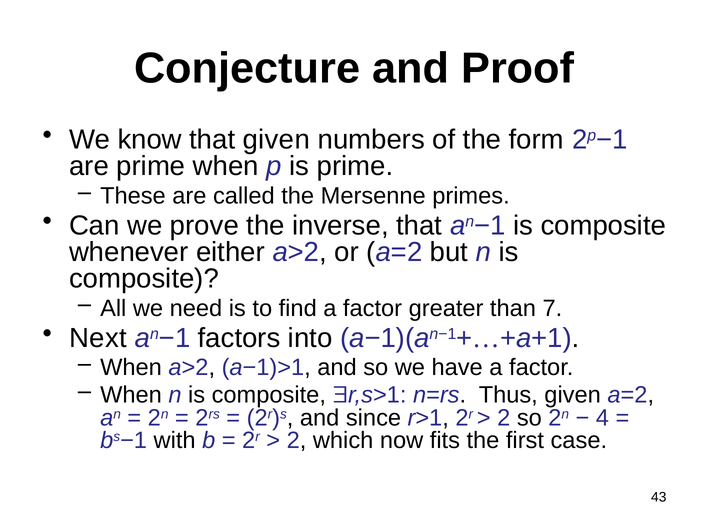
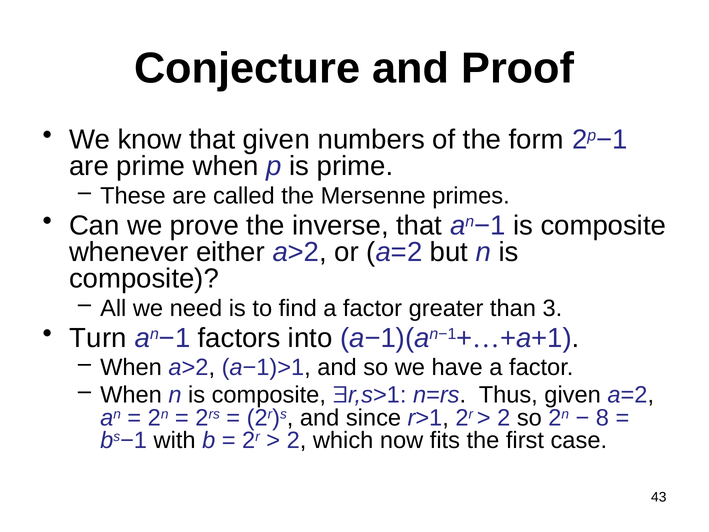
7: 7 -> 3 (552, 308)
Next: Next -> Turn (98, 338)
4: 4 -> 8 (602, 418)
